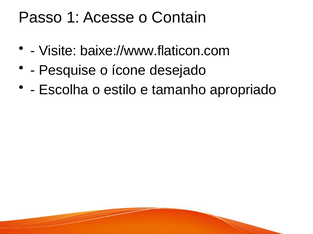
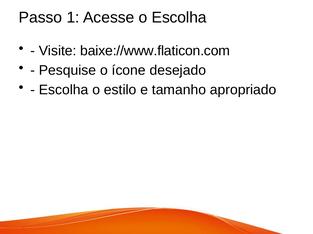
o Contain: Contain -> Escolha (179, 18)
